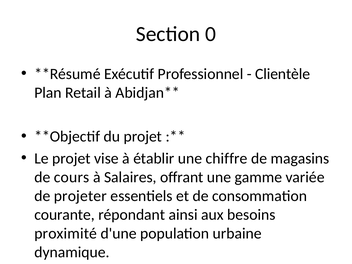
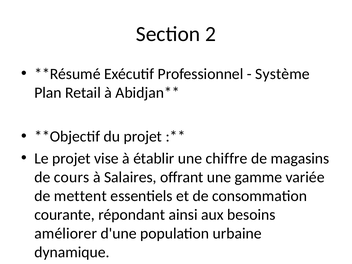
0: 0 -> 2 (210, 34)
Clientèle: Clientèle -> Système (283, 74)
projeter: projeter -> mettent (80, 196)
proximité: proximité -> améliorer (66, 233)
